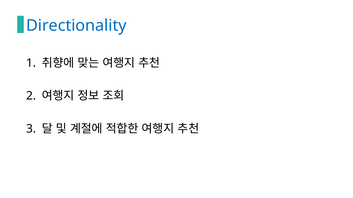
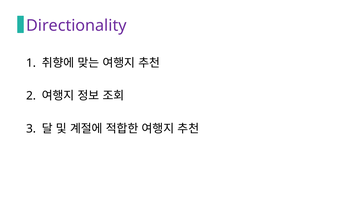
Directionality colour: blue -> purple (76, 26)
